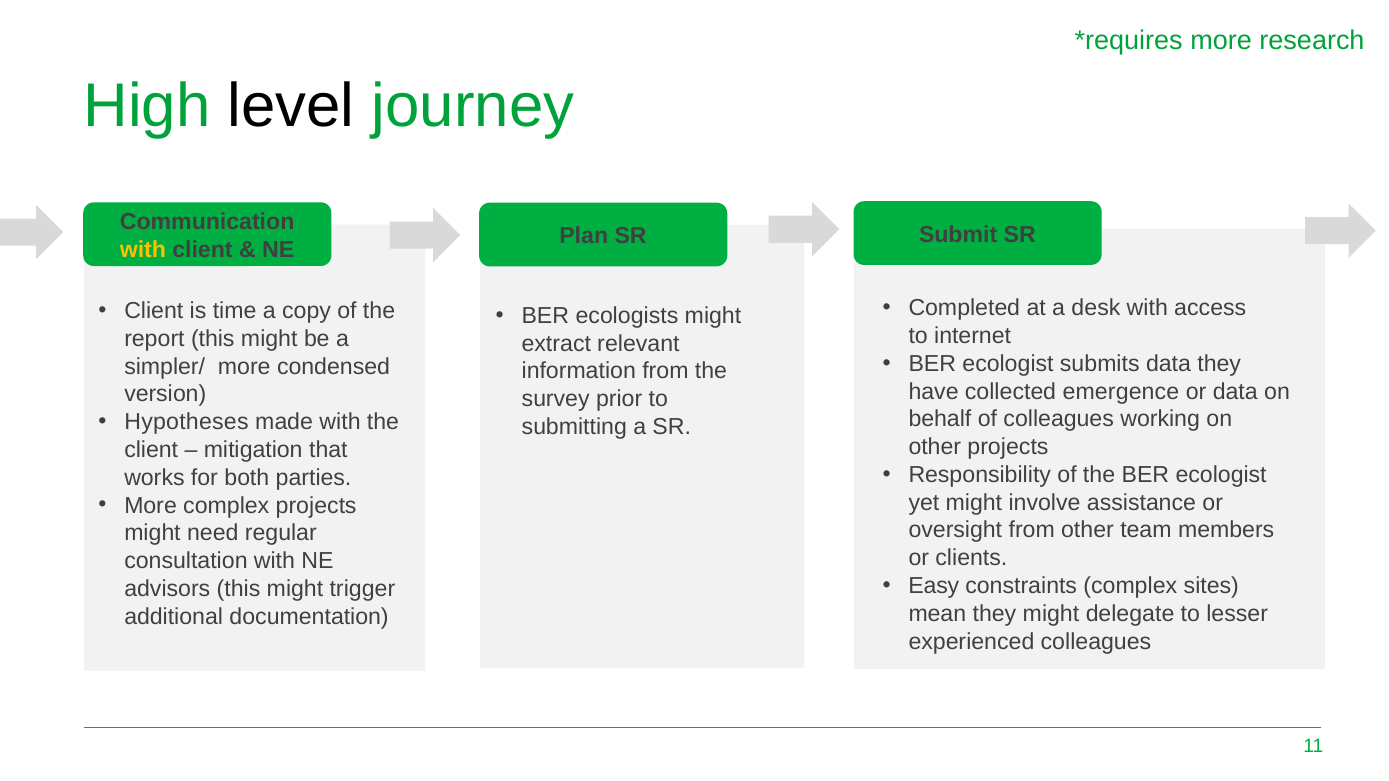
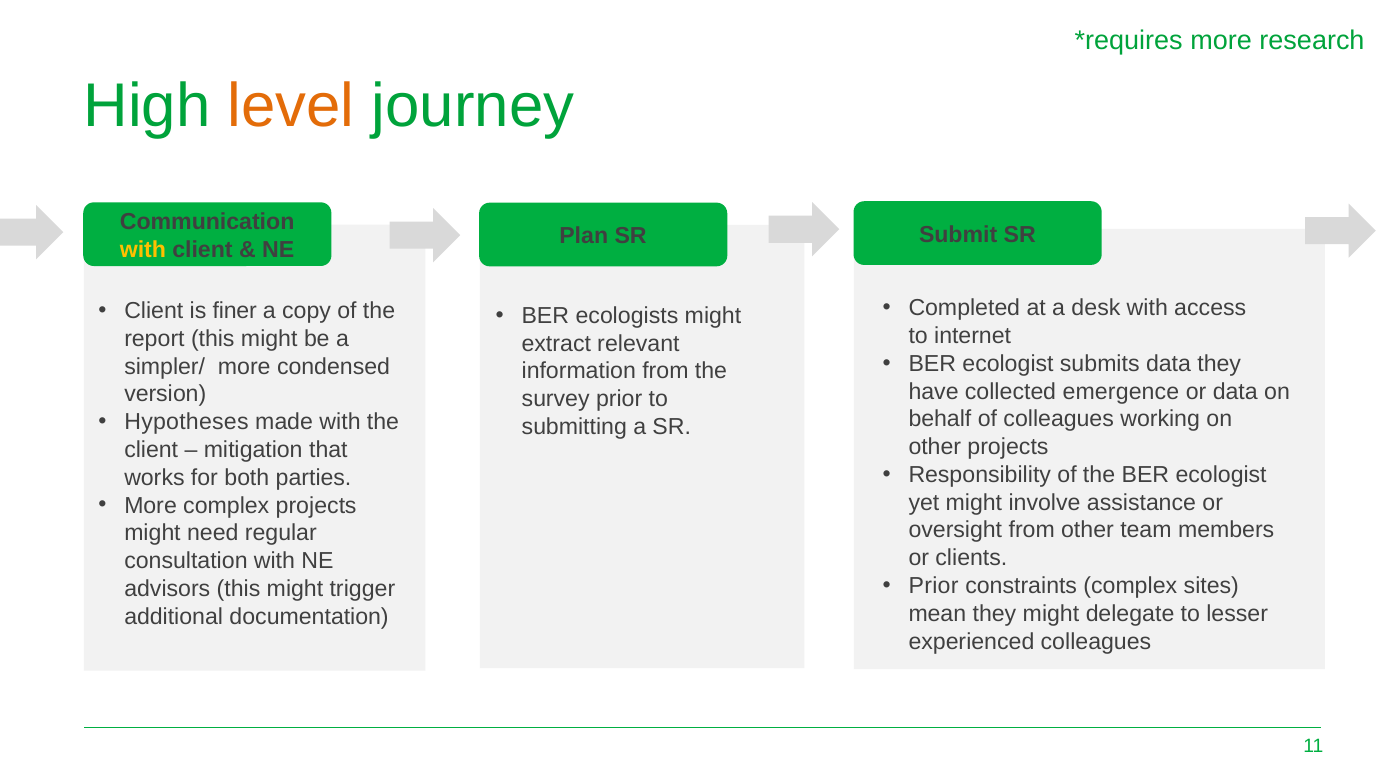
level colour: black -> orange (291, 106)
time: time -> finer (235, 311)
Easy: Easy -> Prior (934, 586)
